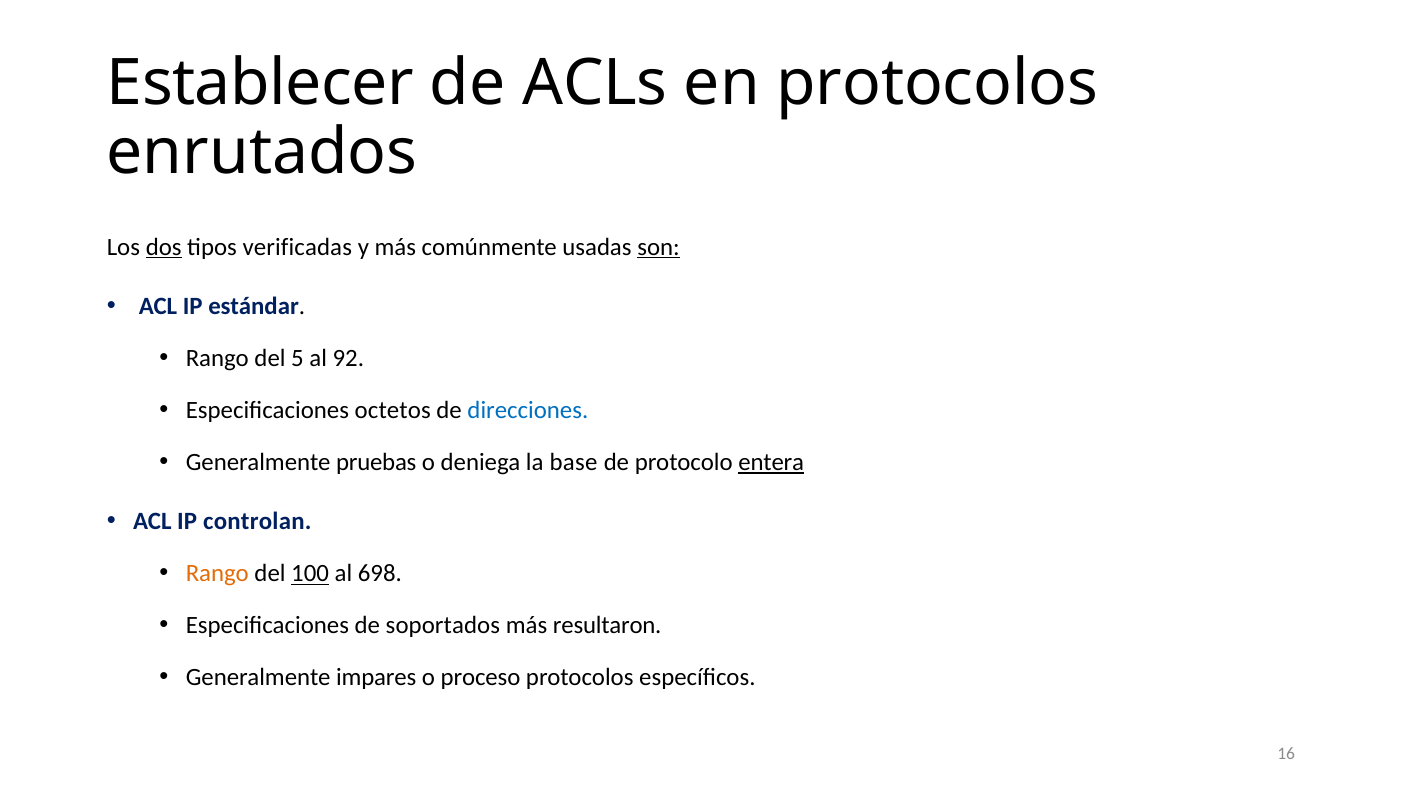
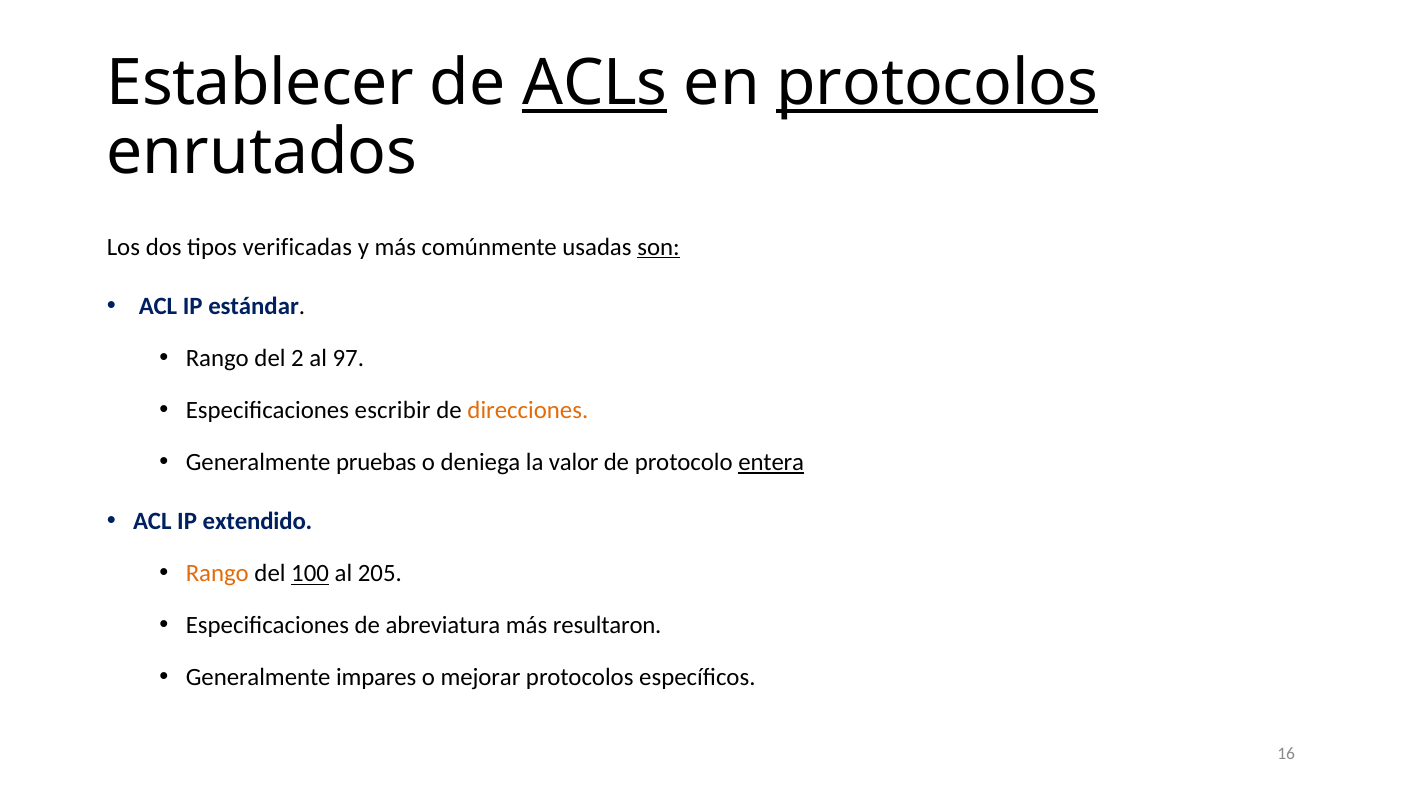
ACLs underline: none -> present (595, 83)
protocolos underline: none -> present (937, 83)
dos underline: present -> none (164, 247)
5: 5 -> 2 (297, 358)
92: 92 -> 97 (348, 358)
octetos: octetos -> escribir (393, 410)
direcciones colour: blue -> orange (528, 410)
base: base -> valor (574, 462)
controlan: controlan -> extendido (258, 521)
698: 698 -> 205 (380, 573)
soportados: soportados -> abreviatura (443, 625)
proceso: proceso -> mejorar (481, 677)
